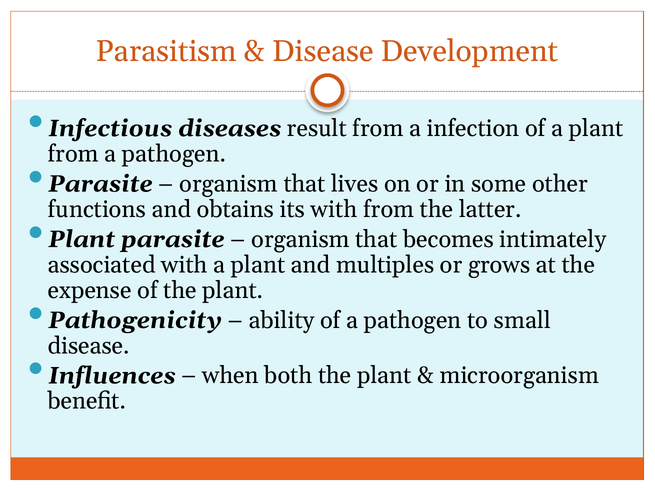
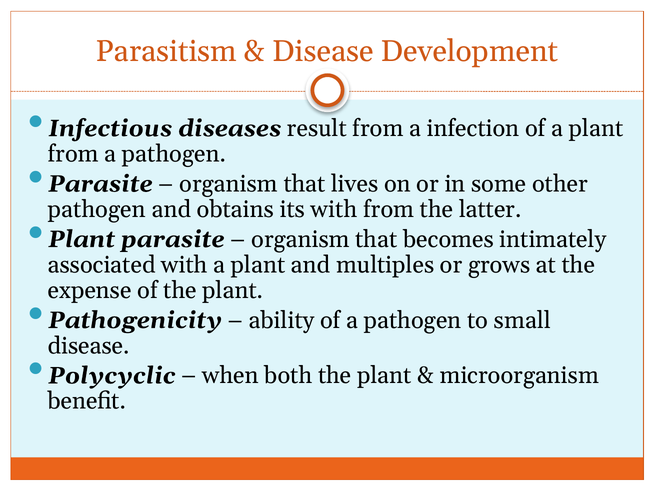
functions: functions -> pathogen (97, 209)
Influences: Influences -> Polycyclic (112, 376)
